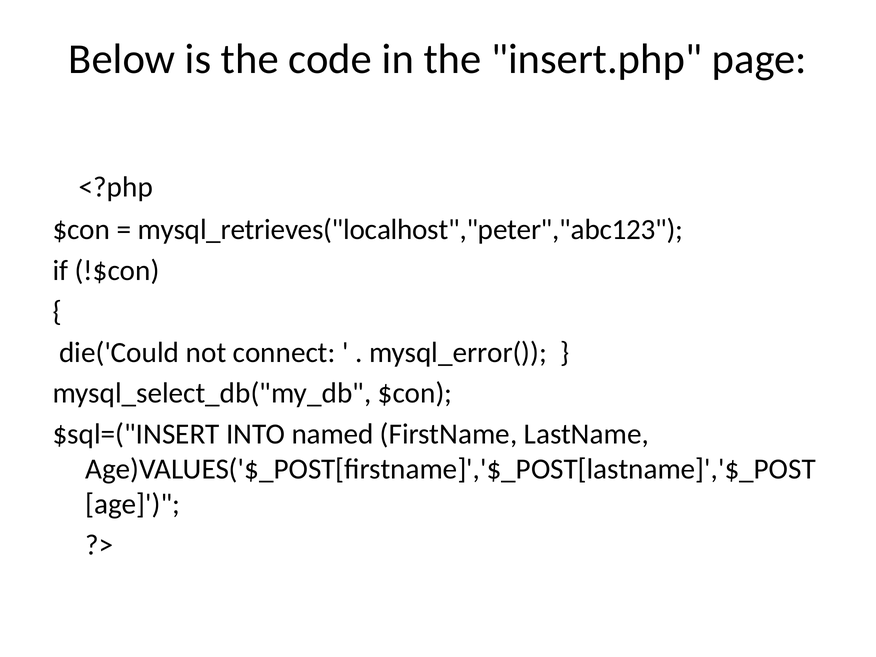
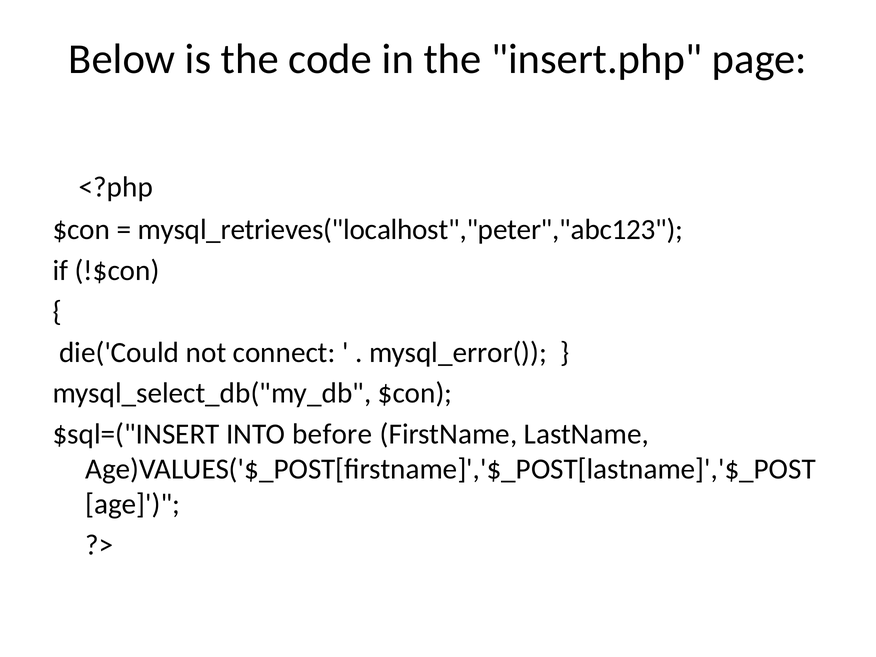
named: named -> before (332, 434)
